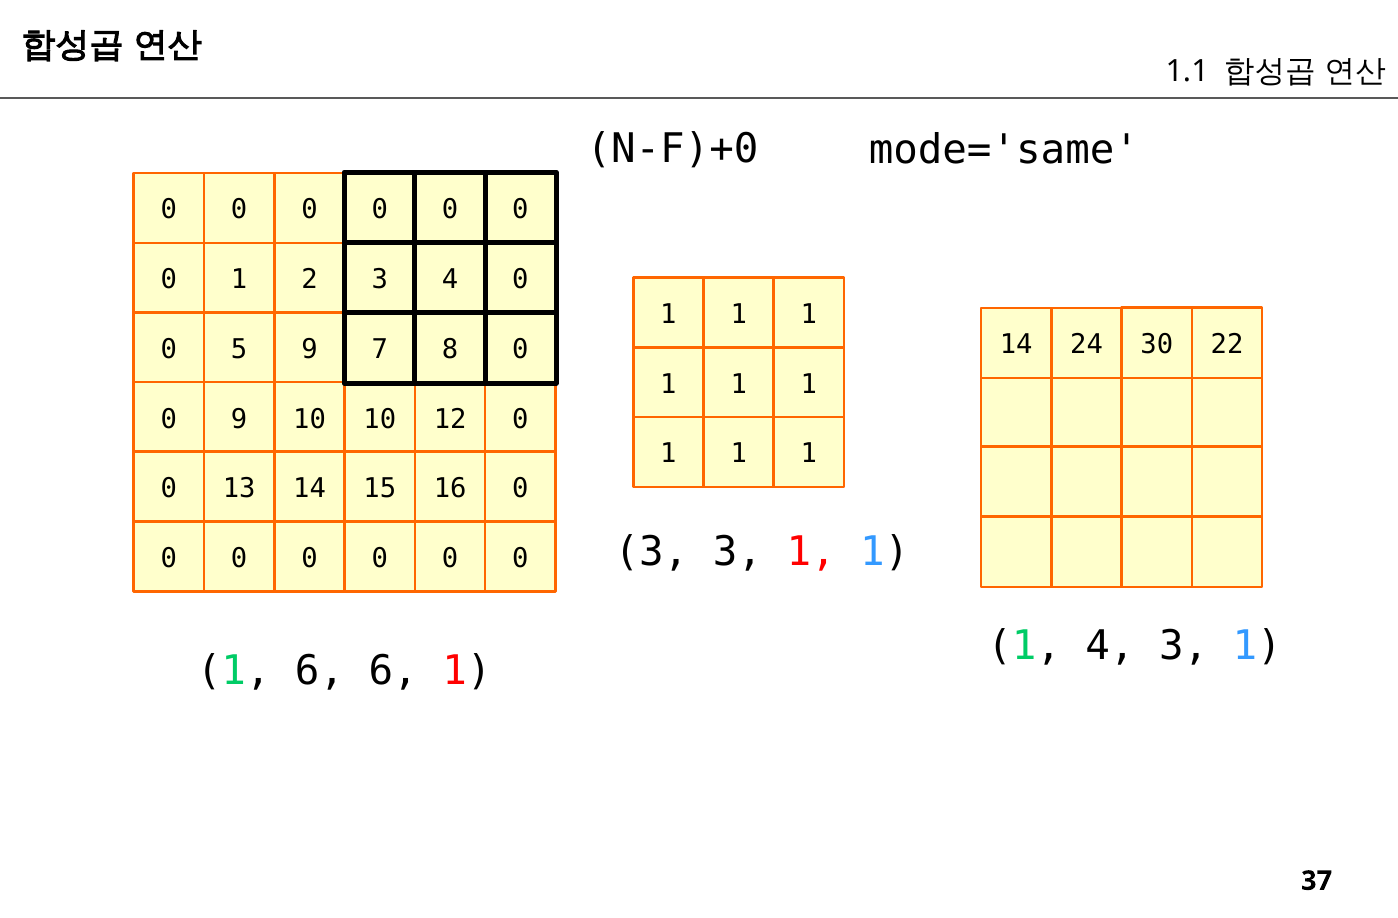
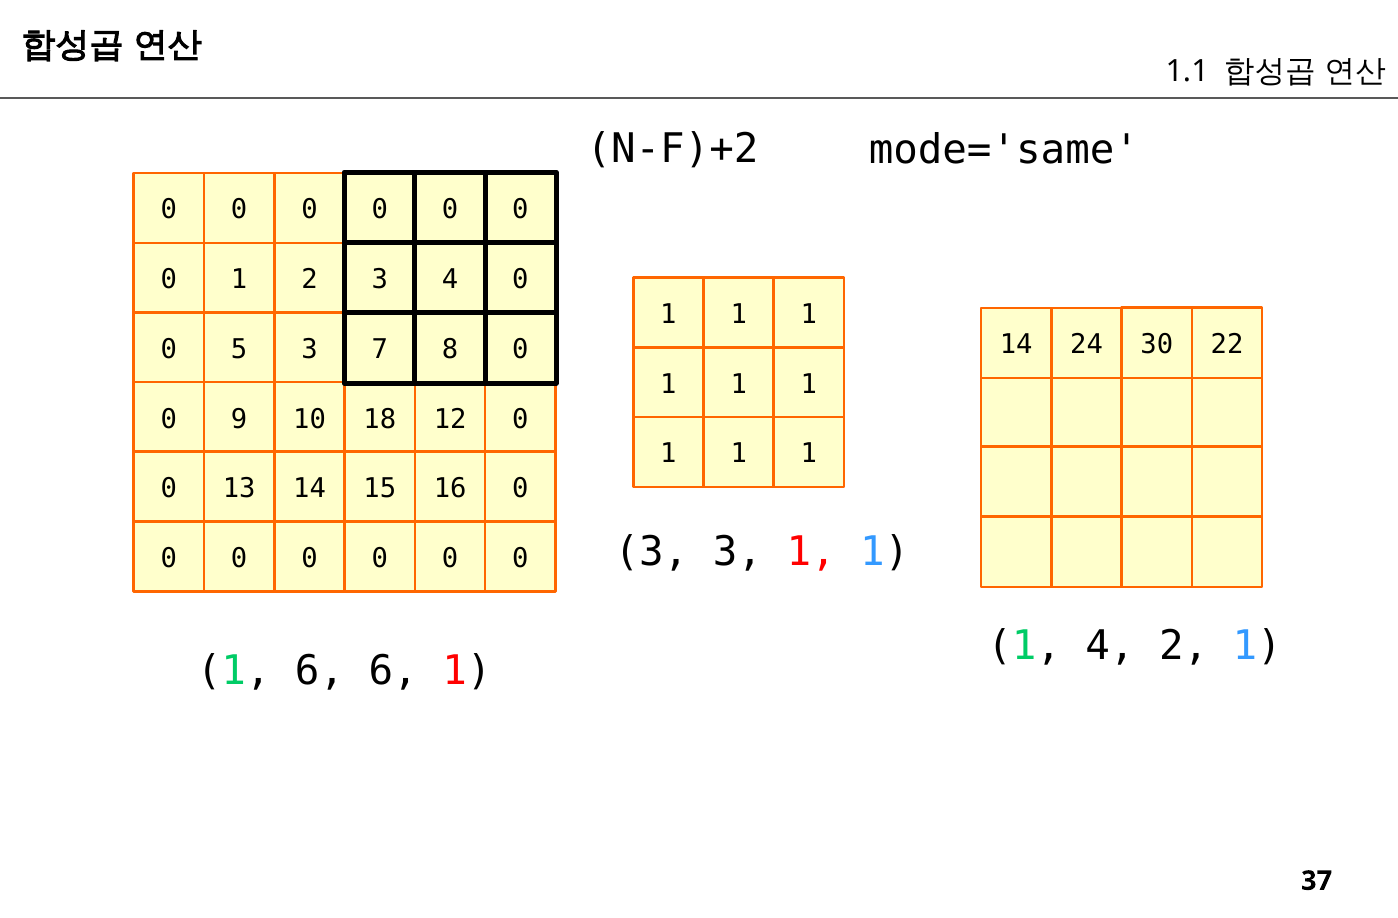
N-F)+0: N-F)+0 -> N-F)+2 (672, 149)
5 9: 9 -> 3 (309, 349)
10 10: 10 -> 18 (380, 419)
4 3: 3 -> 2 (1184, 646)
